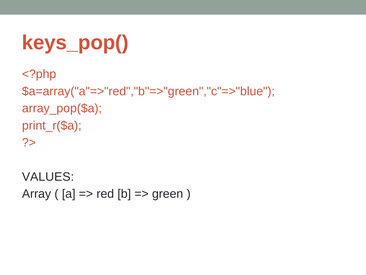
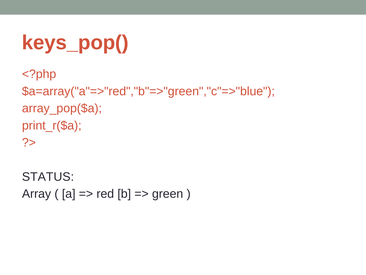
VALUES: VALUES -> STATUS (48, 177)
